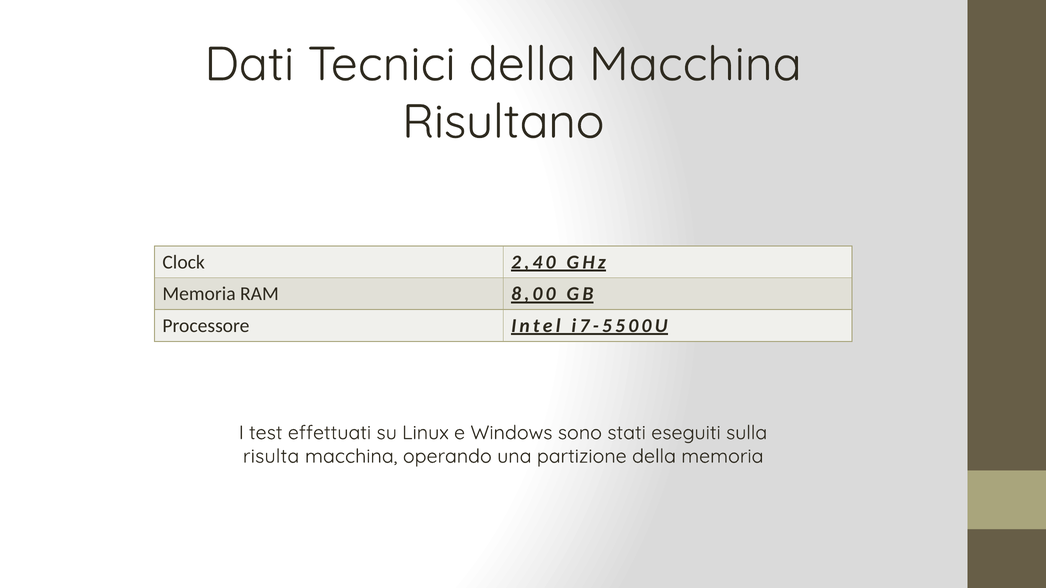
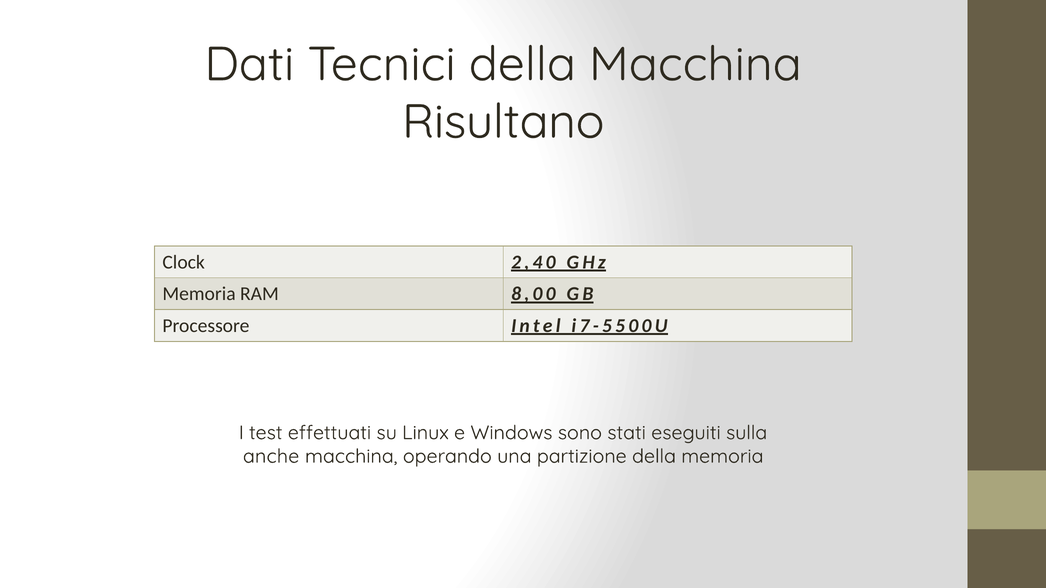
risulta: risulta -> anche (271, 457)
